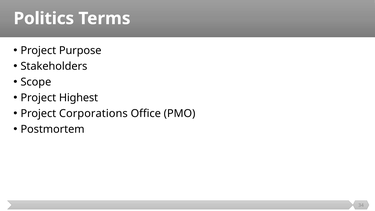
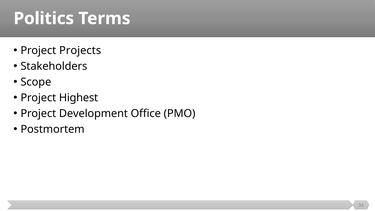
Purpose: Purpose -> Projects (80, 51)
Corporations: Corporations -> Development (93, 113)
